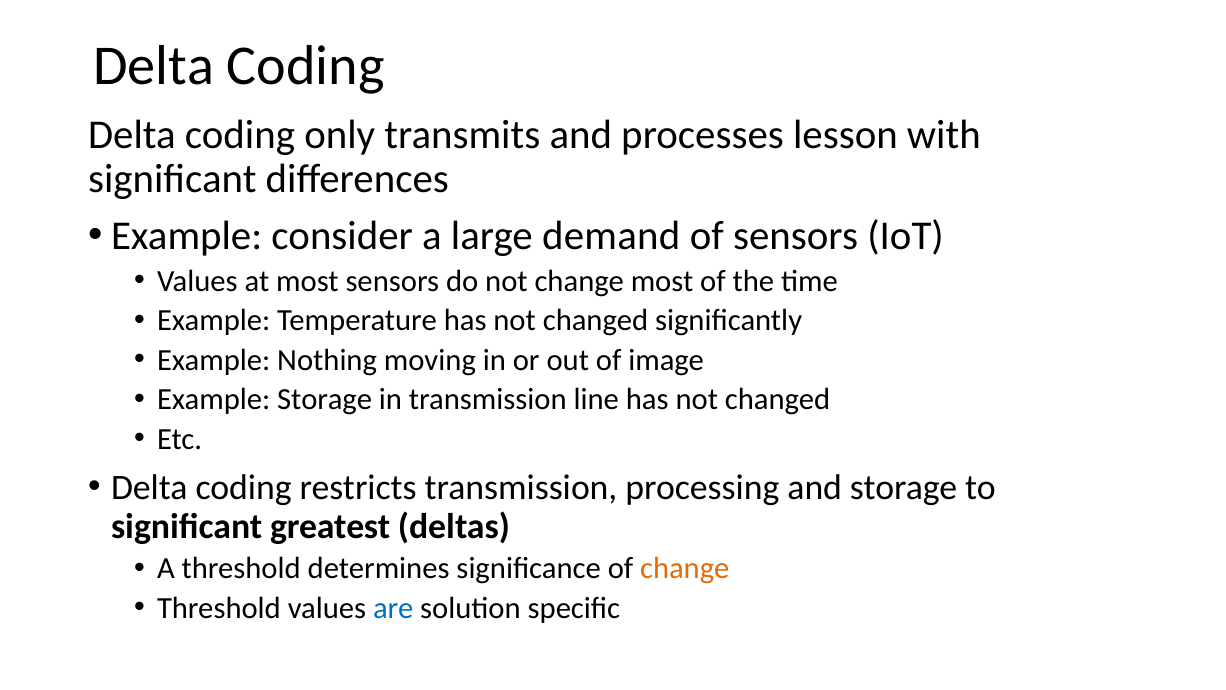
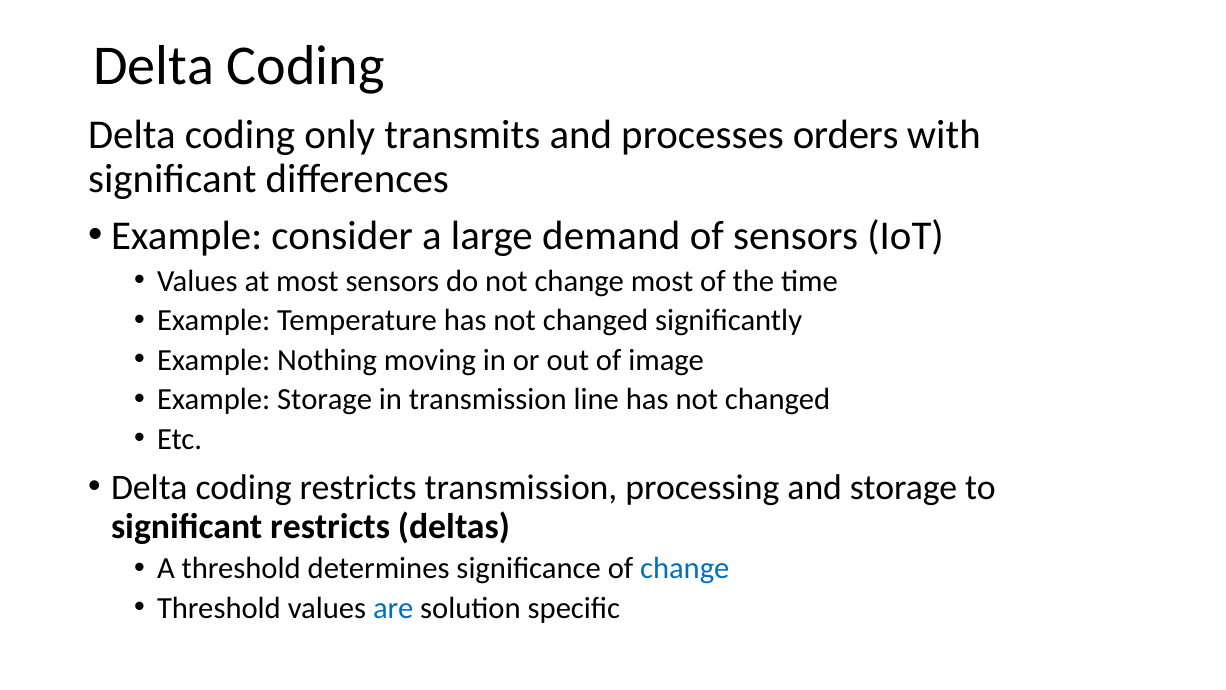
lesson: lesson -> orders (846, 135)
significant greatest: greatest -> restricts (330, 526)
change colour: orange -> blue (685, 568)
